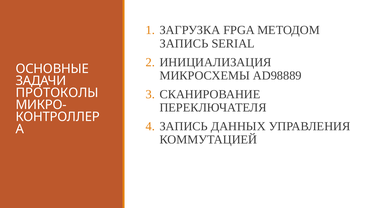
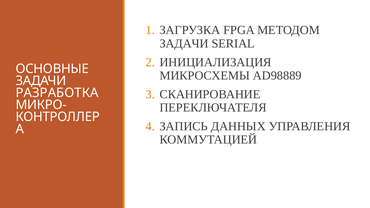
ЗАПИСЬ: ЗАПИСЬ -> ЗАДАЧИ (184, 44)
ПРОТОКОЛЫ: ПРОТОКОЛЫ -> РАЗРАБОТКА (57, 93)
